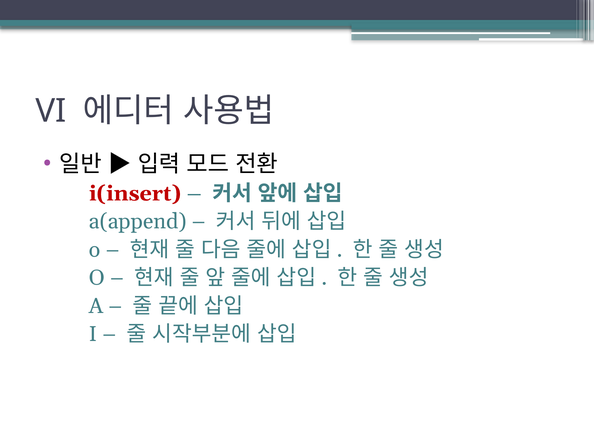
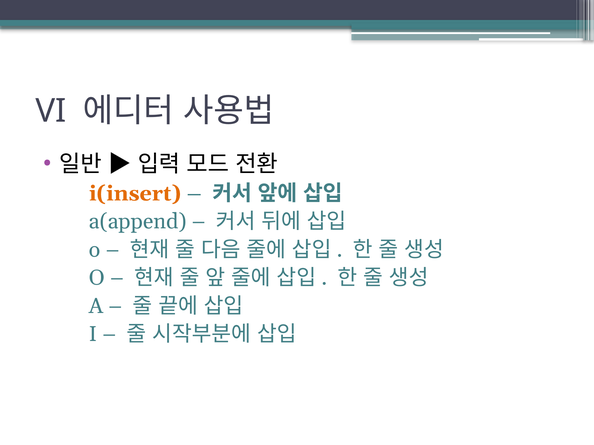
i(insert colour: red -> orange (135, 194)
